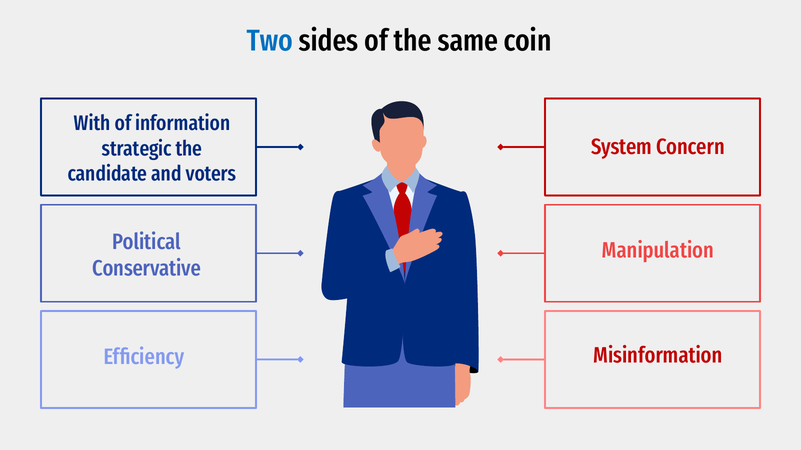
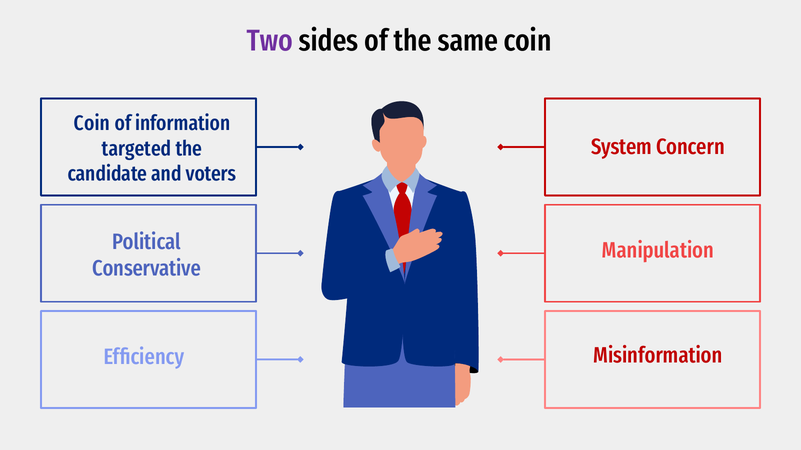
Two colour: blue -> purple (270, 41)
With: With -> Coin (92, 123)
strategic: strategic -> targeted (137, 149)
